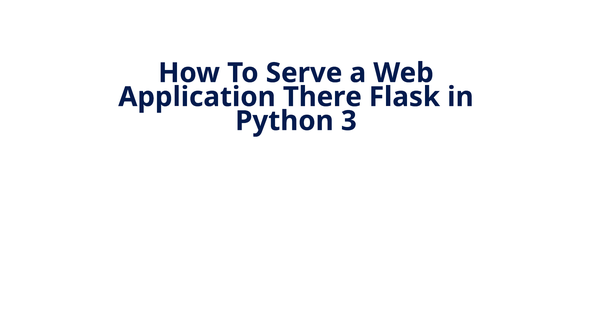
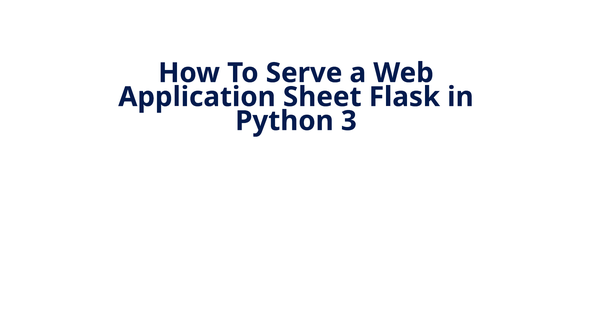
There: There -> Sheet (322, 97)
